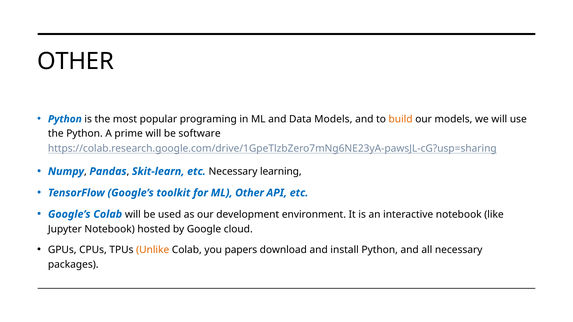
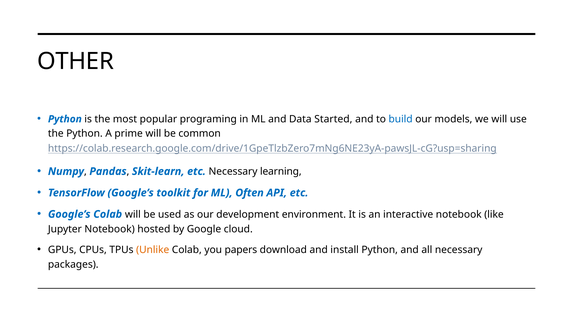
Data Models: Models -> Started (333, 119)
build colour: orange -> blue (401, 119)
software: software -> common (200, 134)
ML Other: Other -> Often (250, 193)
